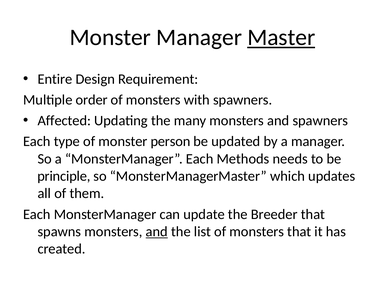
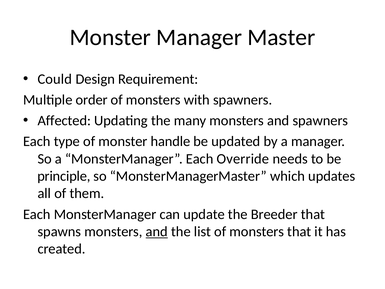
Master underline: present -> none (281, 37)
Entire: Entire -> Could (55, 79)
person: person -> handle (170, 141)
Methods: Methods -> Override (243, 159)
